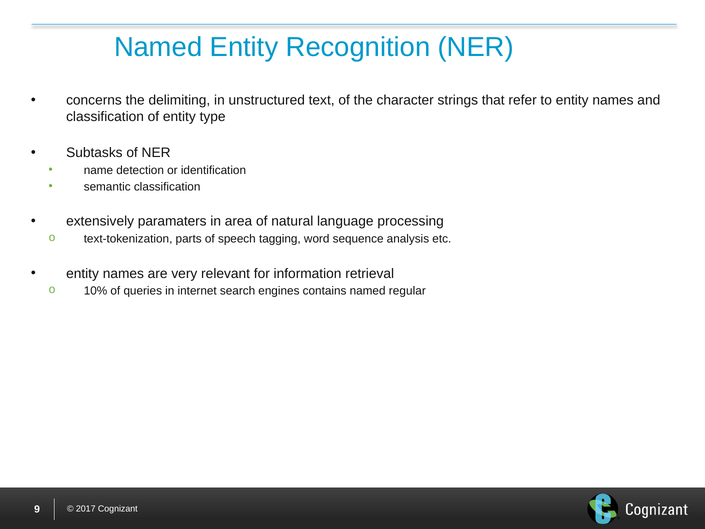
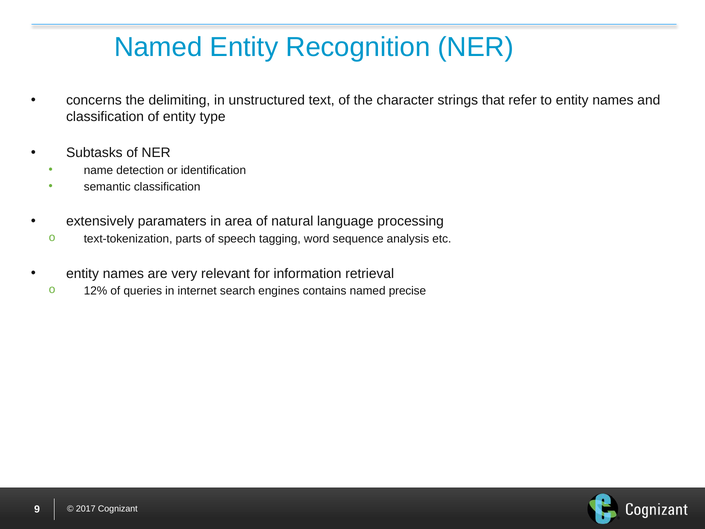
10%: 10% -> 12% (96, 291)
regular: regular -> precise (407, 291)
